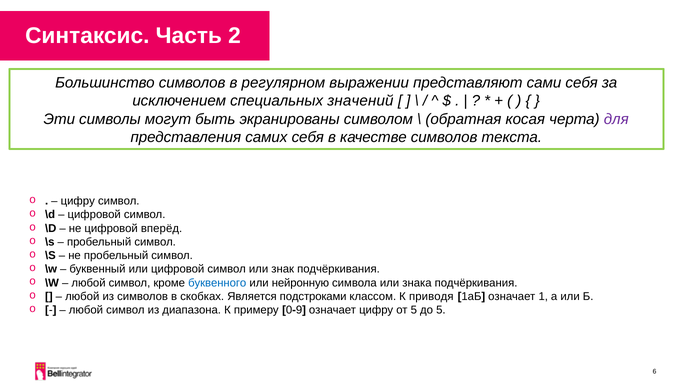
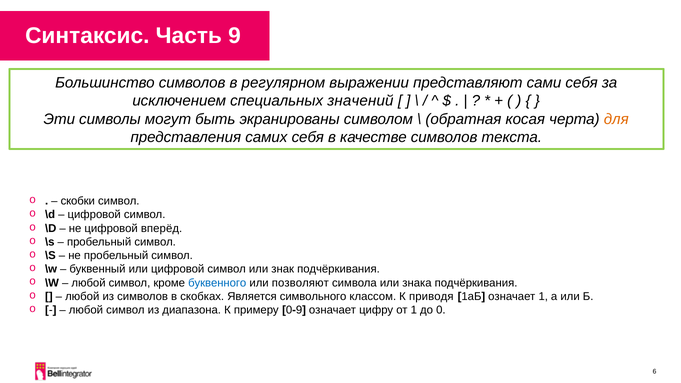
2: 2 -> 9 (234, 36)
для colour: purple -> orange (616, 119)
цифру: цифру -> скобки (78, 201)
нейронную: нейронную -> позволяют (300, 283)
подстроками: подстроками -> символьного (313, 296)
от 5: 5 -> 1 (414, 310)
до 5: 5 -> 0 (441, 310)
